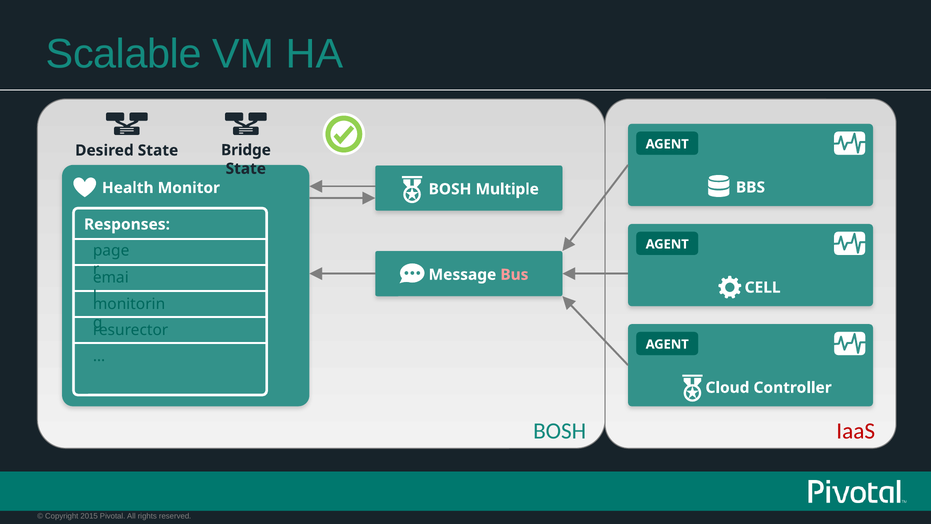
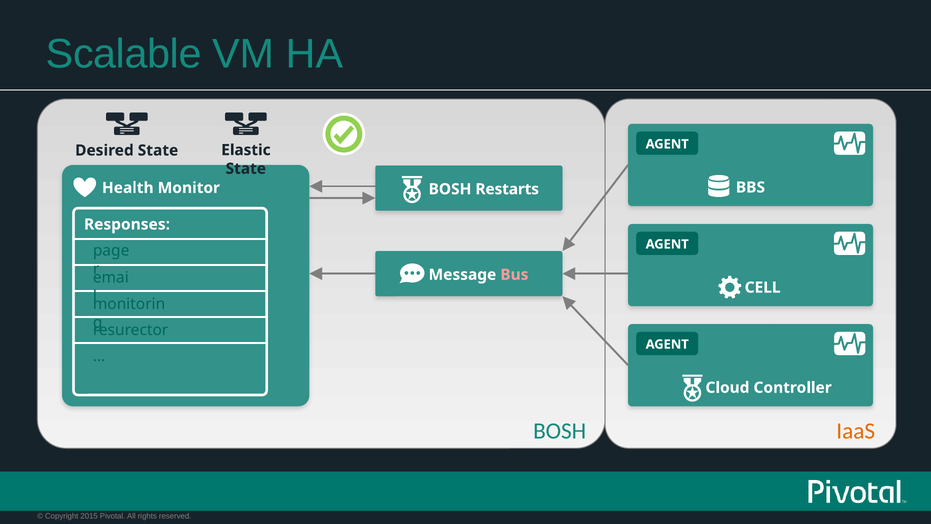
Bridge: Bridge -> Elastic (246, 150)
Multiple: Multiple -> Restarts (507, 189)
IaaS colour: red -> orange (856, 431)
